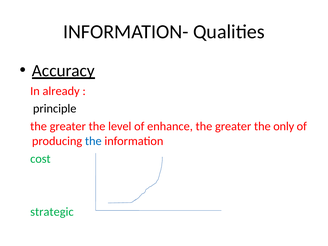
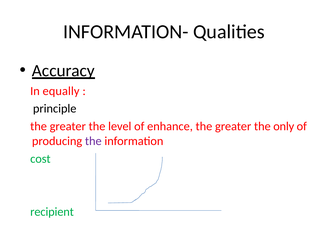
already: already -> equally (61, 91)
the colour: blue -> purple (93, 141)
strategic: strategic -> recipient (52, 212)
